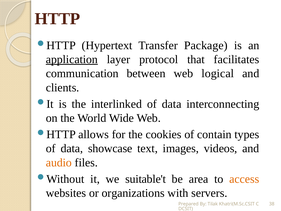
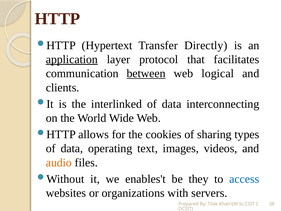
Package: Package -> Directly (206, 45)
between underline: none -> present (146, 73)
contain: contain -> sharing (214, 134)
showcase: showcase -> operating (110, 148)
suitable't: suitable't -> enables't (146, 179)
area: area -> they (199, 179)
access colour: orange -> blue (244, 179)
